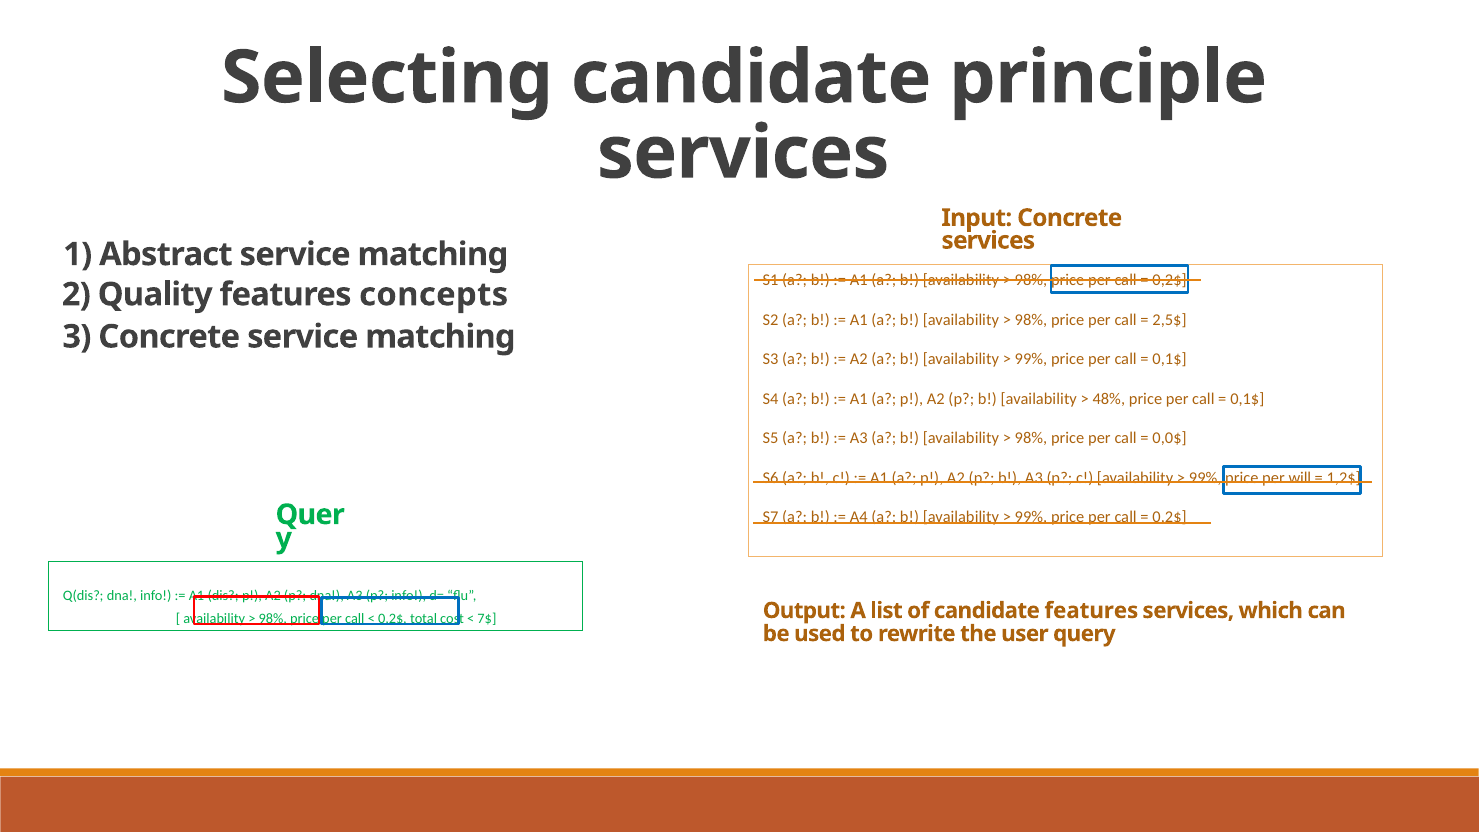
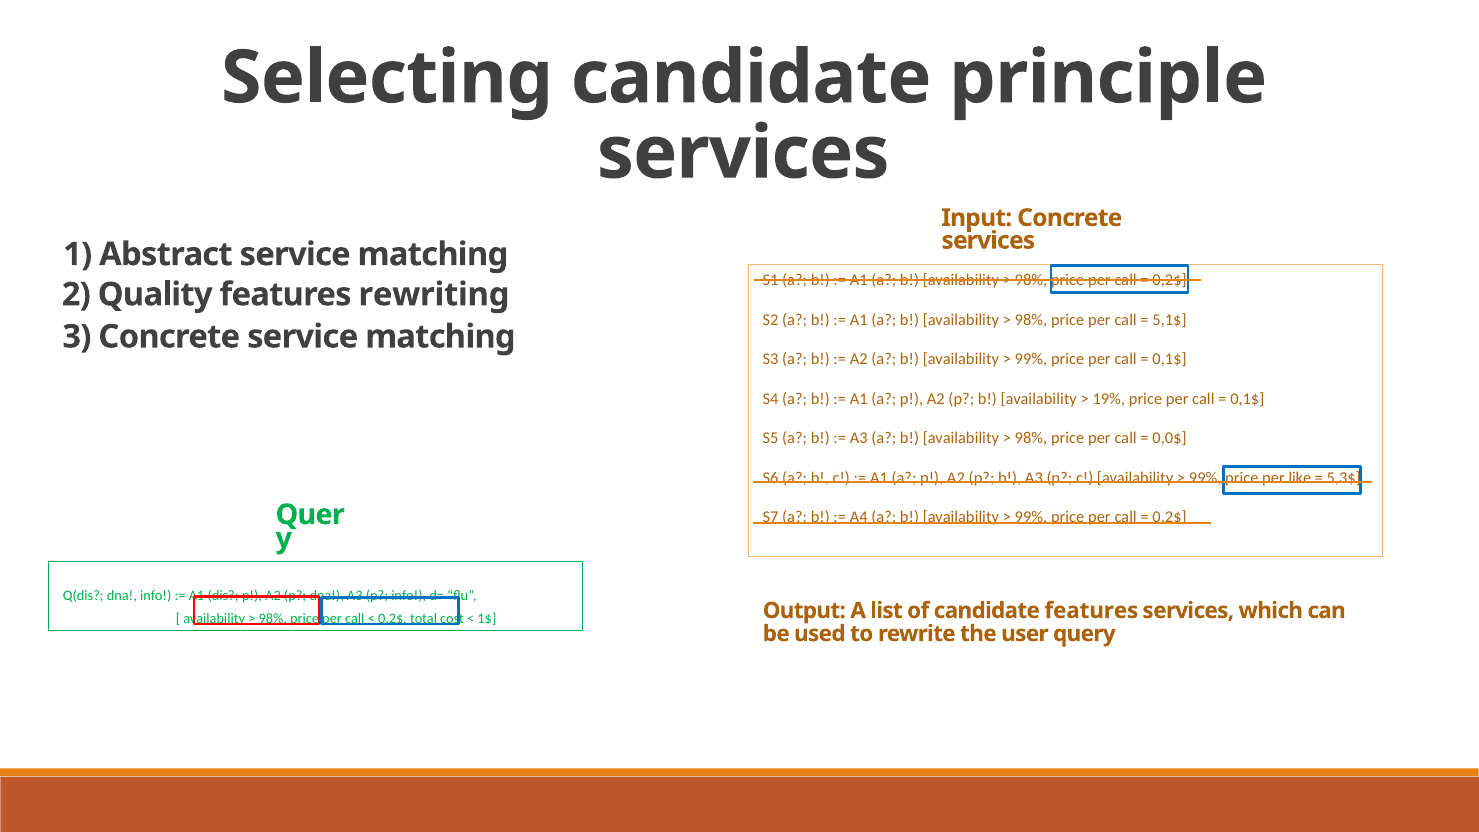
concepts: concepts -> rewriting (434, 295)
2,5$: 2,5$ -> 5,1$ (1170, 320)
48%: 48% -> 19% (1109, 399)
will: will -> like (1300, 478)
1,2$: 1,2$ -> 5,3$ (1344, 478)
7$: 7$ -> 1$ (487, 619)
